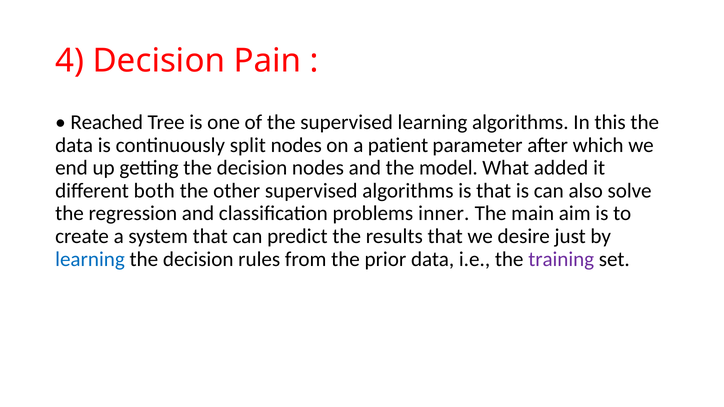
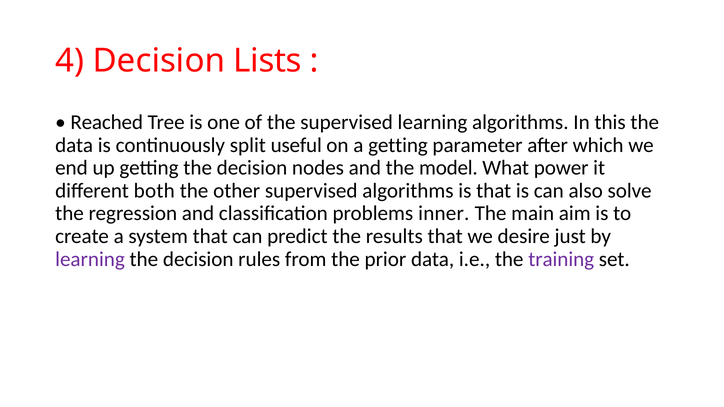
Pain: Pain -> Lists (268, 61)
split nodes: nodes -> useful (296, 145)
a patient: patient -> getting (398, 145)
added: added -> power (561, 168)
learning colour: blue -> purple (90, 259)
